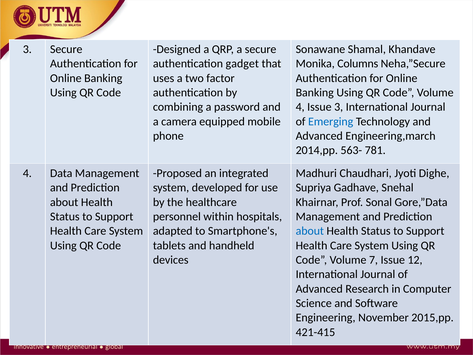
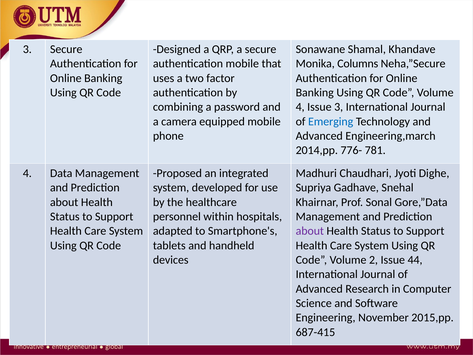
authentication gadget: gadget -> mobile (242, 64)
563-: 563- -> 776- (351, 150)
about colour: blue -> purple (310, 231)
7: 7 -> 2 (373, 260)
12: 12 -> 44 (415, 260)
421-415: 421-415 -> 687-415 (315, 332)
